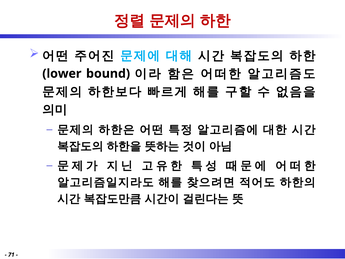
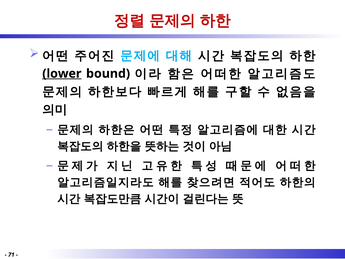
lower underline: none -> present (62, 74)
